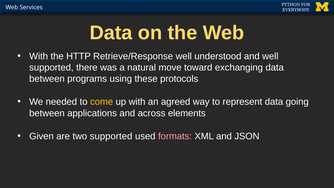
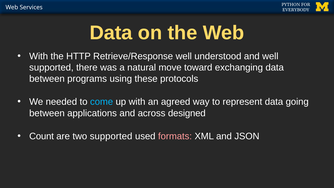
come colour: yellow -> light blue (102, 102)
elements: elements -> designed (187, 113)
Given: Given -> Count (42, 136)
